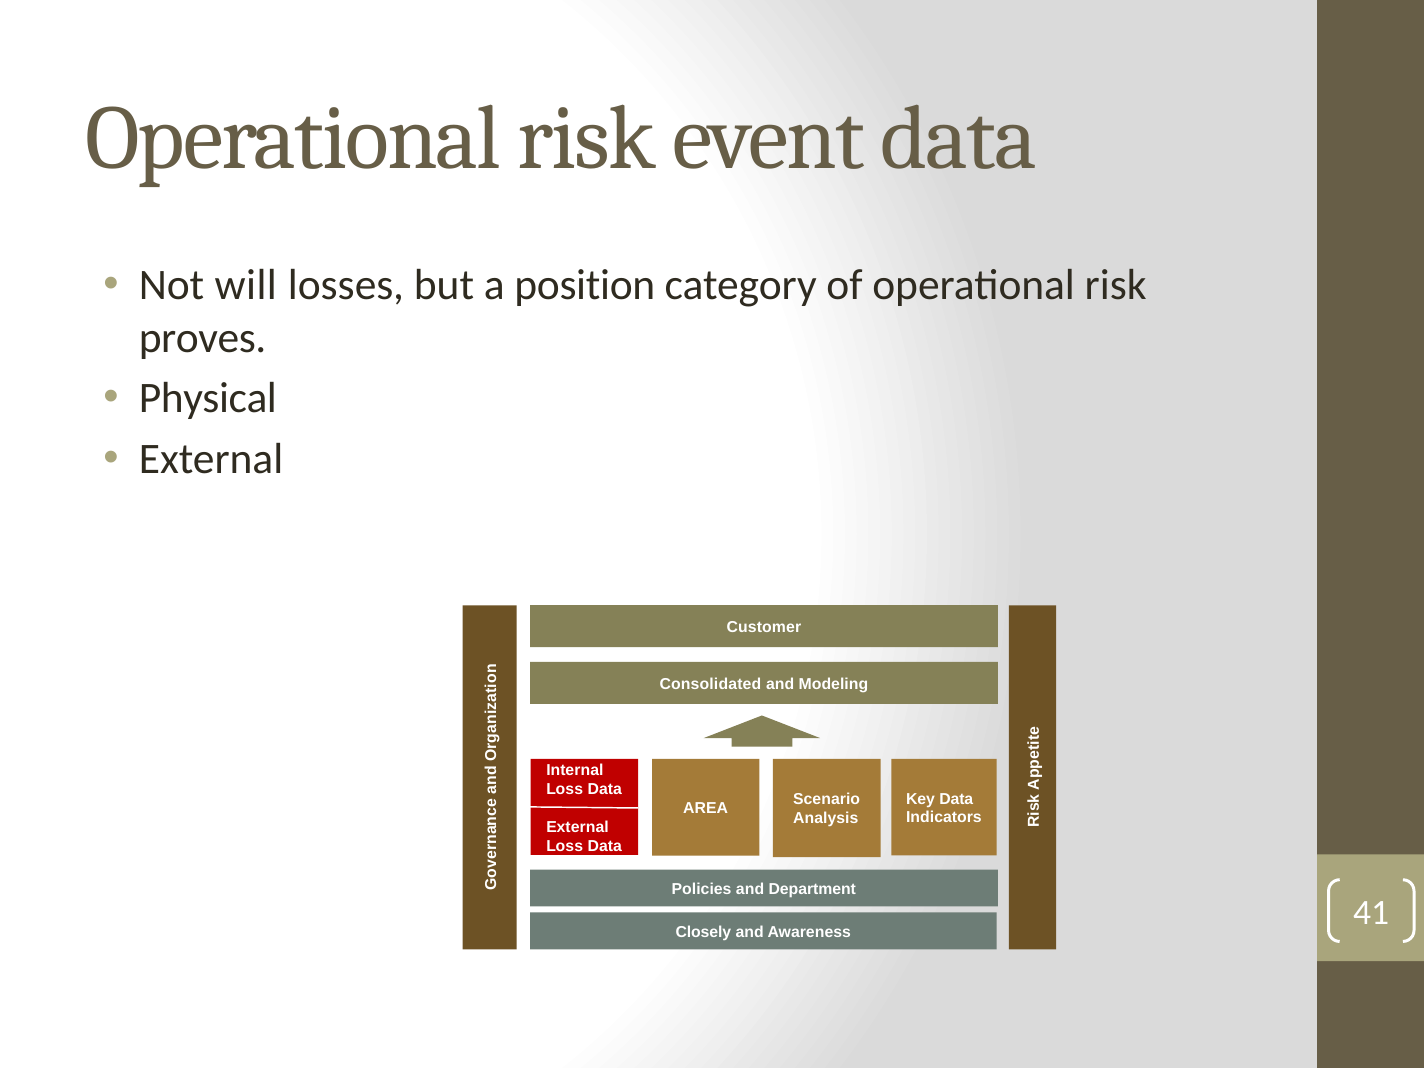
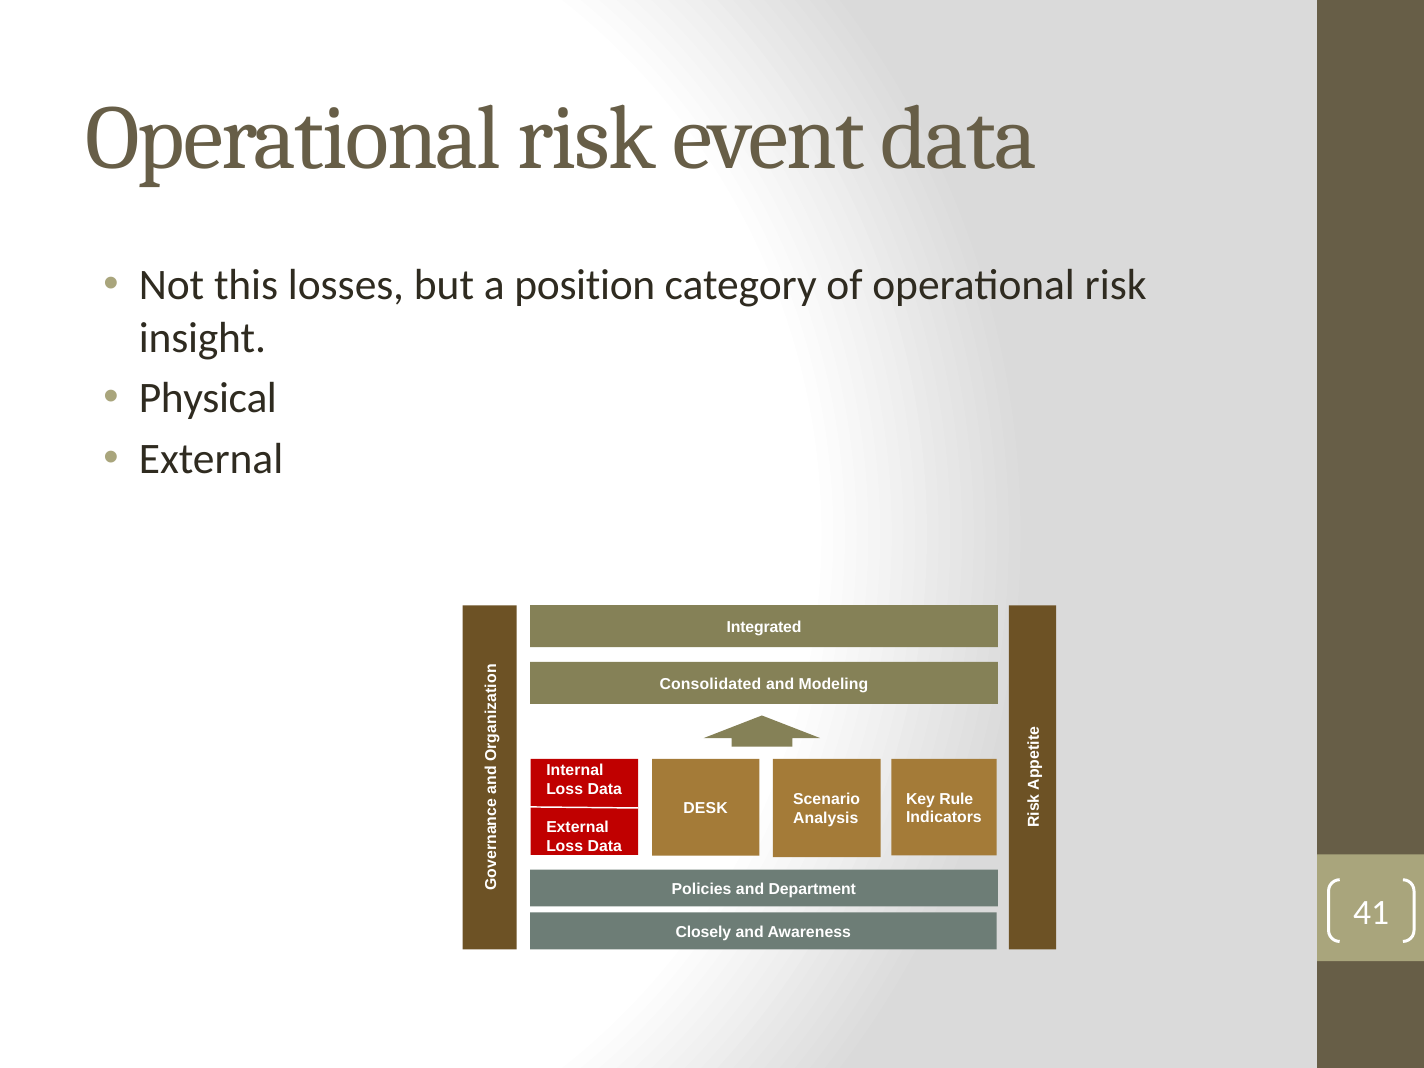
will: will -> this (246, 285)
proves: proves -> insight (202, 338)
Customer: Customer -> Integrated (764, 627)
Key Data: Data -> Rule (956, 799)
AREA: AREA -> DESK (706, 808)
